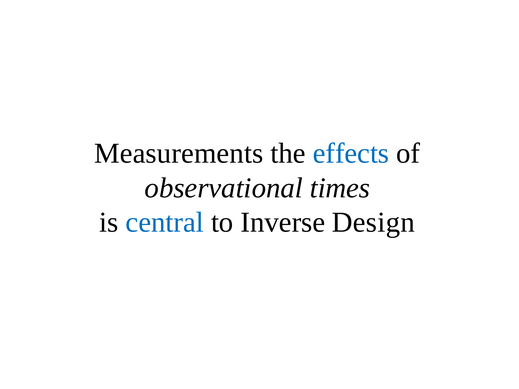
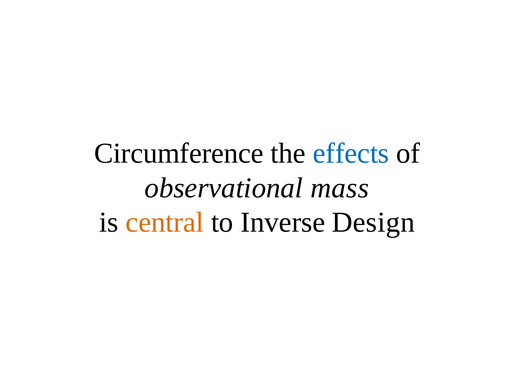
Measurements: Measurements -> Circumference (179, 153)
times: times -> mass (340, 188)
central colour: blue -> orange (165, 223)
